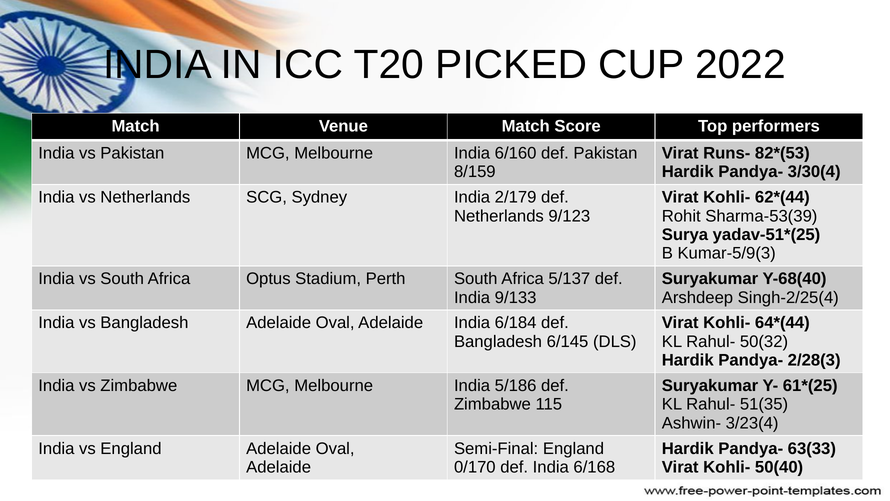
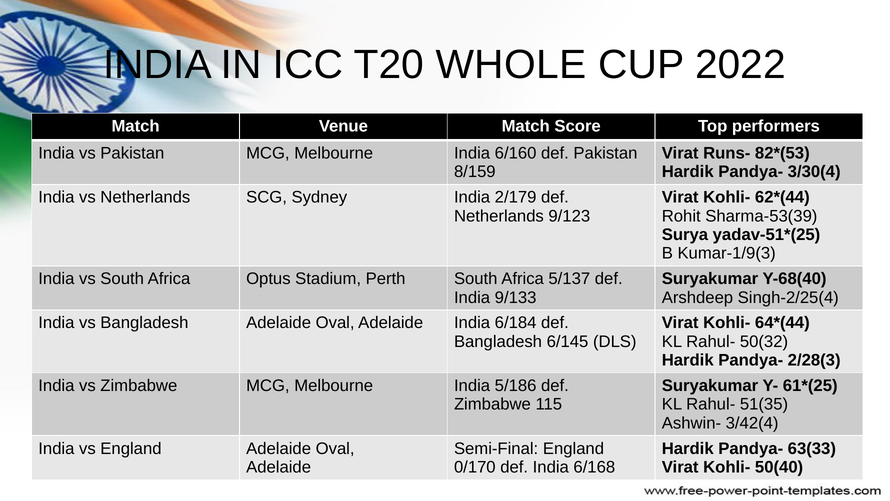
PICKED: PICKED -> WHOLE (511, 65)
Kumar-5/9(3: Kumar-5/9(3 -> Kumar-1/9(3 (727, 253)
3/23(4: 3/23(4 -> 3/42(4 (752, 423)
